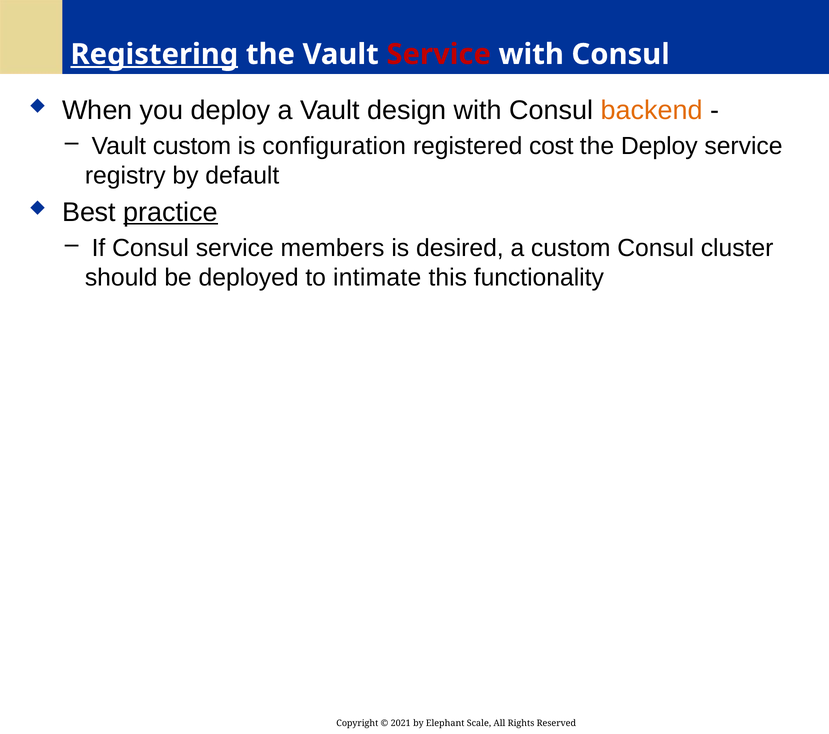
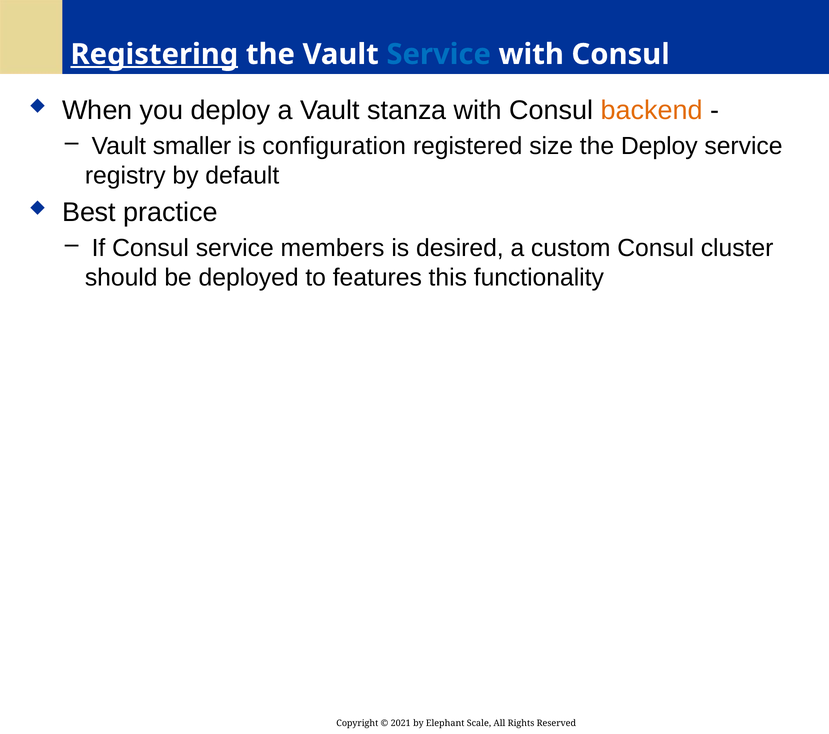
Service colour: red -> blue (439, 54)
design: design -> stanza (407, 110)
Vault custom: custom -> smaller (192, 146)
cost: cost -> size (551, 146)
practice underline: present -> none (171, 212)
intimate: intimate -> features (377, 278)
